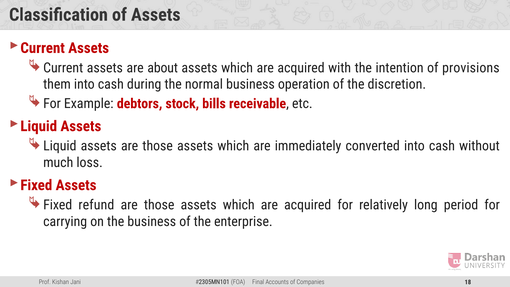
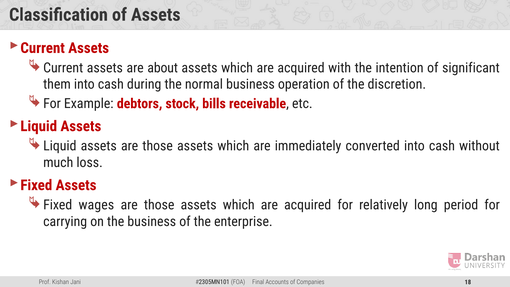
provisions: provisions -> significant (471, 68)
refund: refund -> wages (96, 205)
